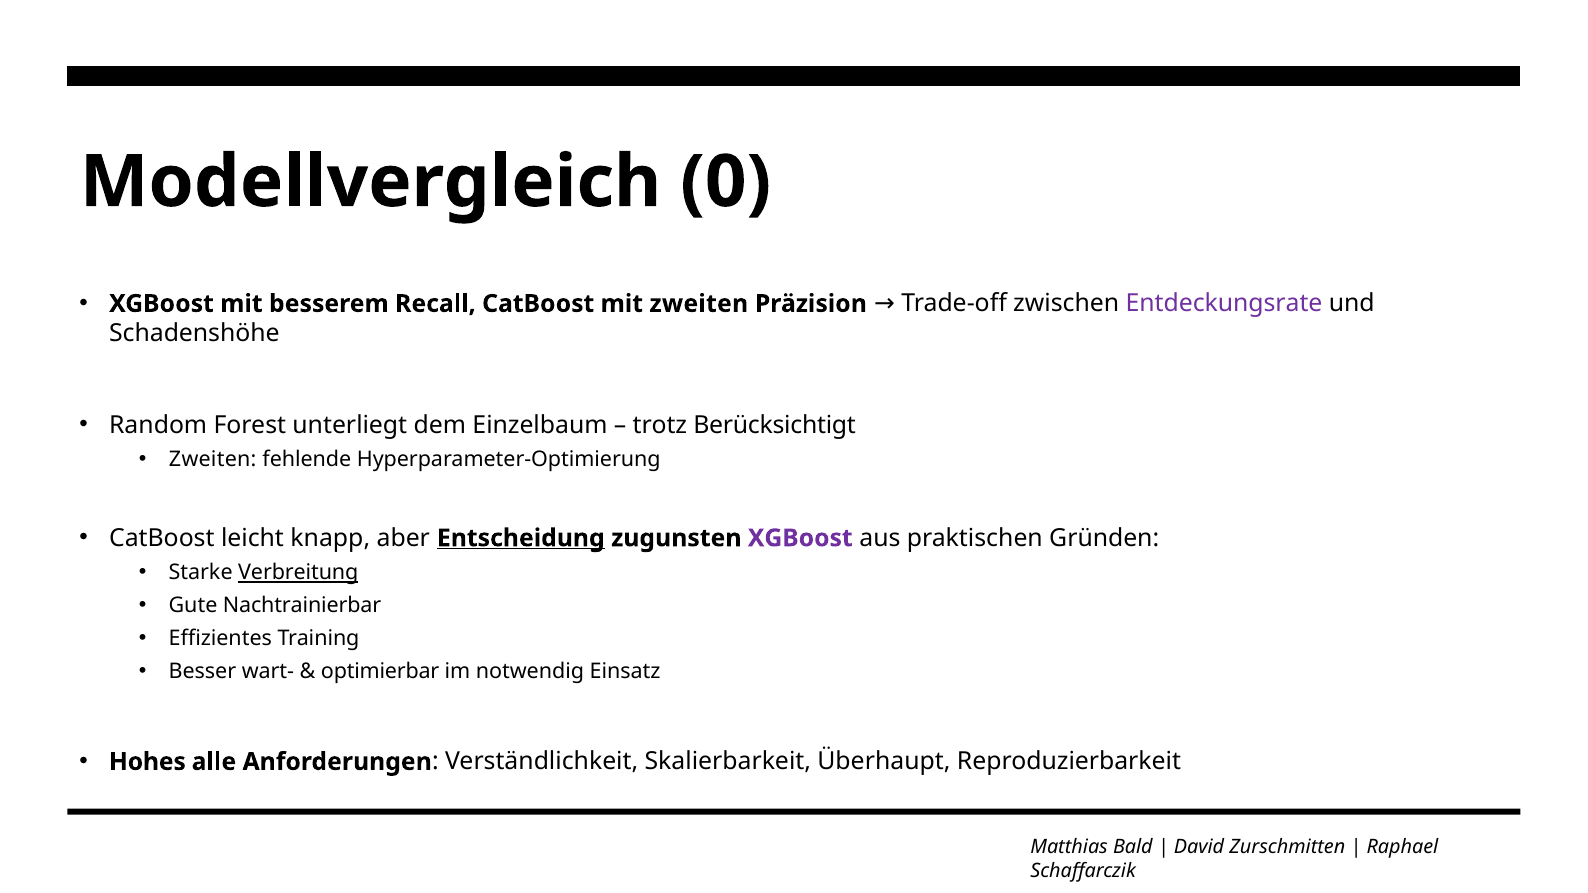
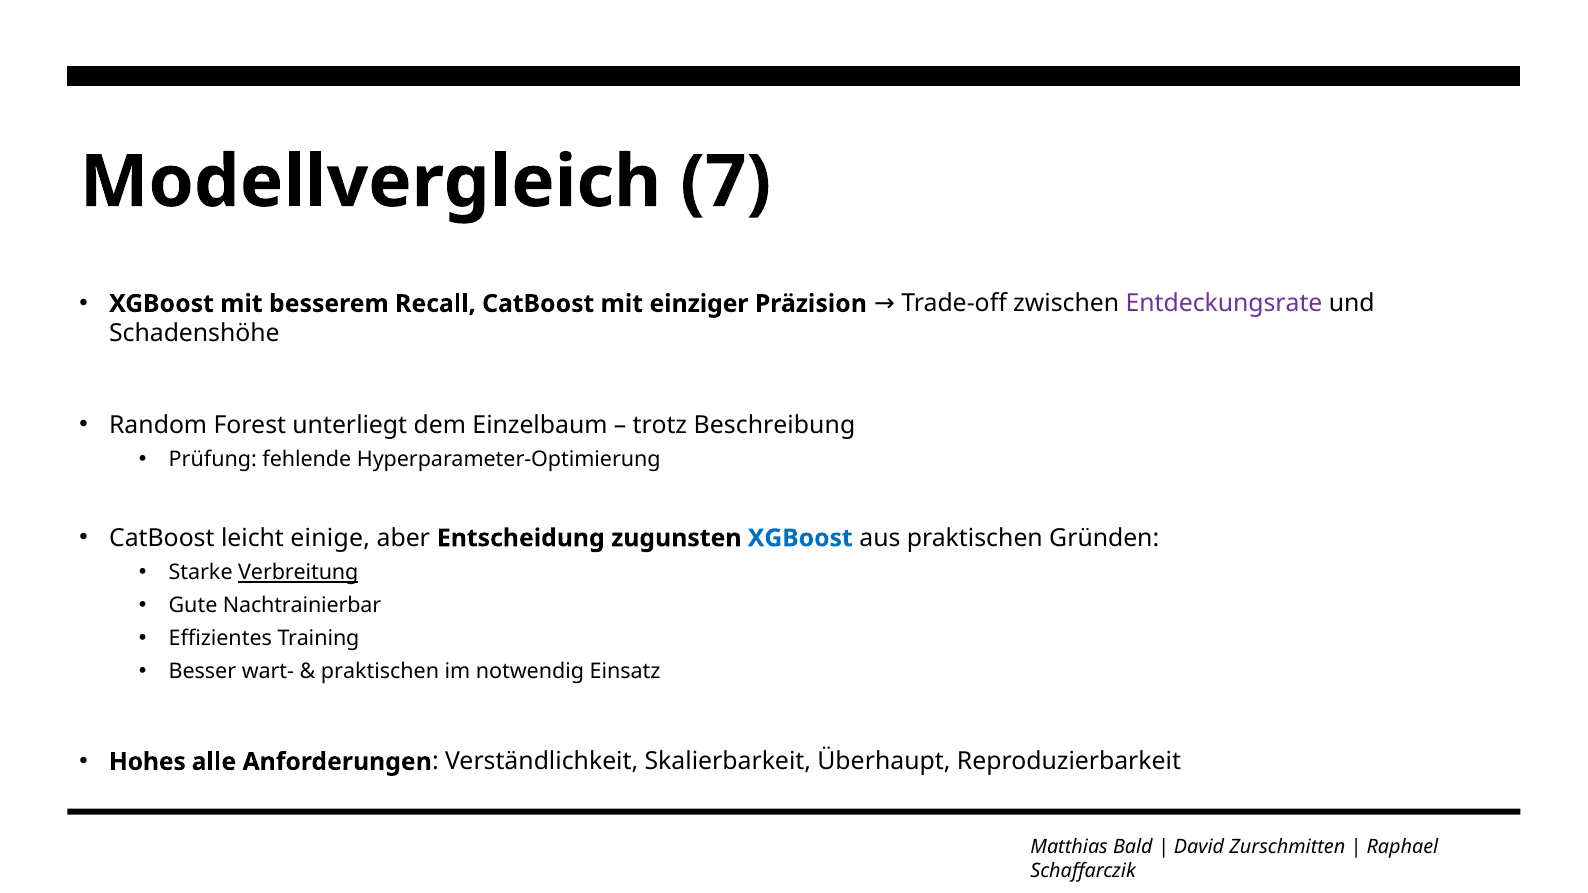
0: 0 -> 7 (726, 182)
mit zweiten: zweiten -> einziger (699, 304)
Berücksichtigt: Berücksichtigt -> Beschreibung (774, 425)
Zweiten: Zweiten -> Prüfung (213, 460)
knapp: knapp -> einige (330, 538)
Entscheidung underline: present -> none (521, 538)
XGBoost colour: purple -> blue (800, 538)
optimierbar: optimierbar -> praktischen (380, 672)
